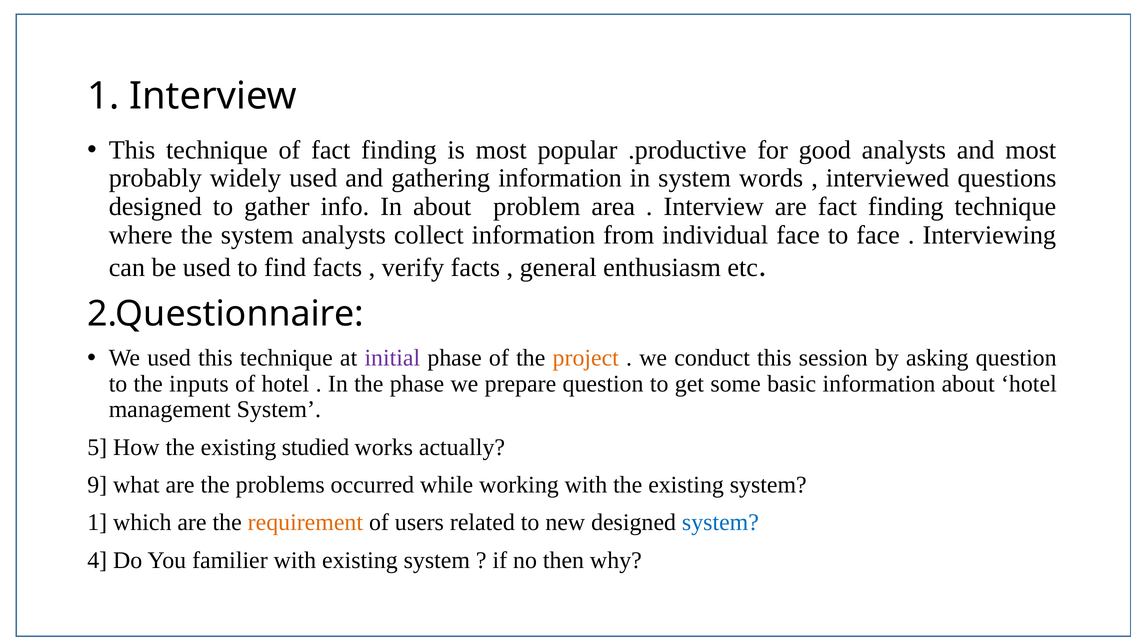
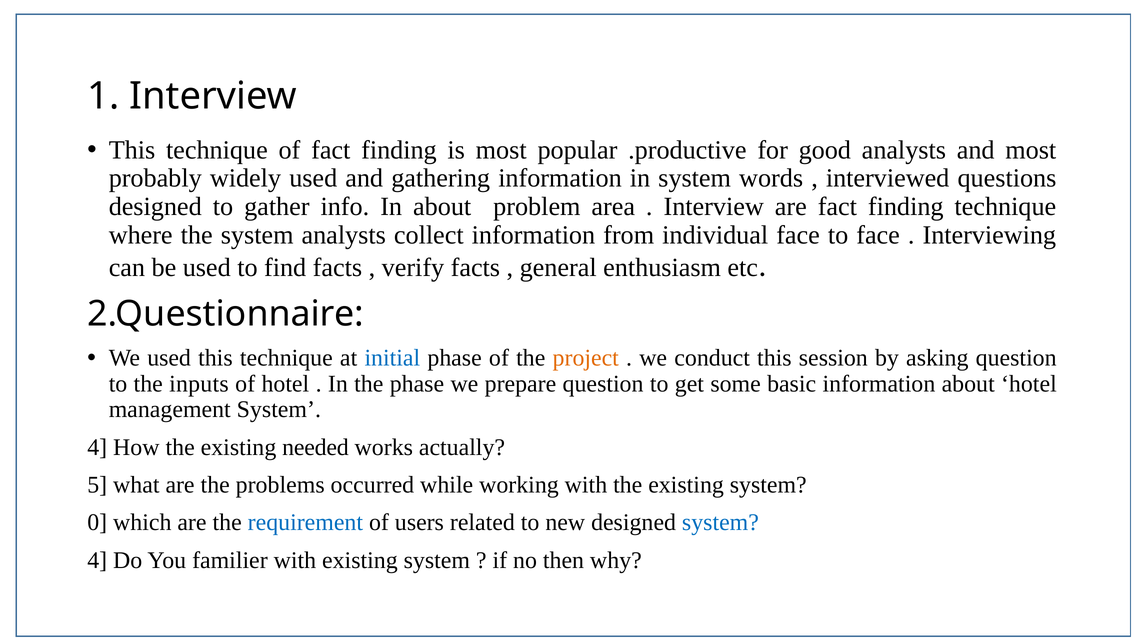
initial colour: purple -> blue (392, 358)
5: 5 -> 4 (97, 447)
studied: studied -> needed (315, 447)
9: 9 -> 5 (97, 485)
1: 1 -> 0 (97, 523)
requirement colour: orange -> blue (305, 523)
